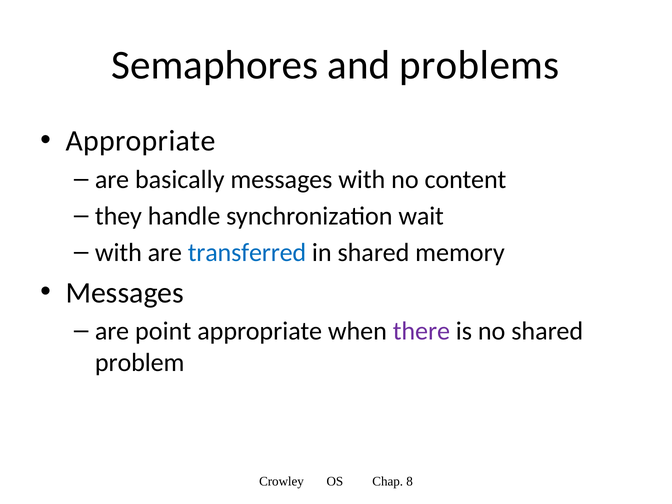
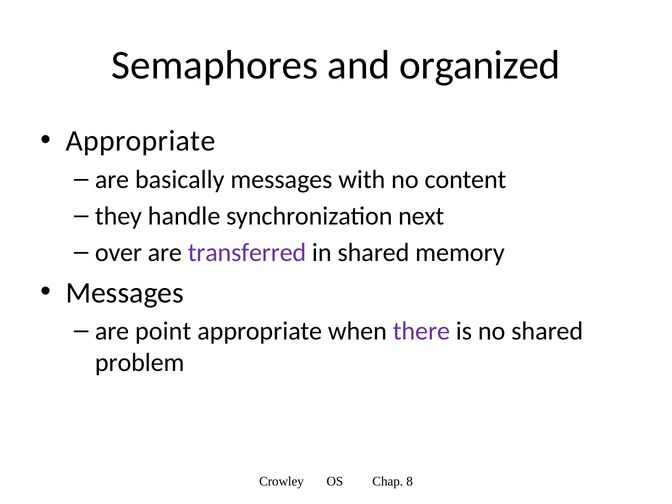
problems: problems -> organized (480, 65)
wait: wait -> next (421, 216)
with: with -> over (118, 253)
transferred colour: blue -> purple (247, 253)
